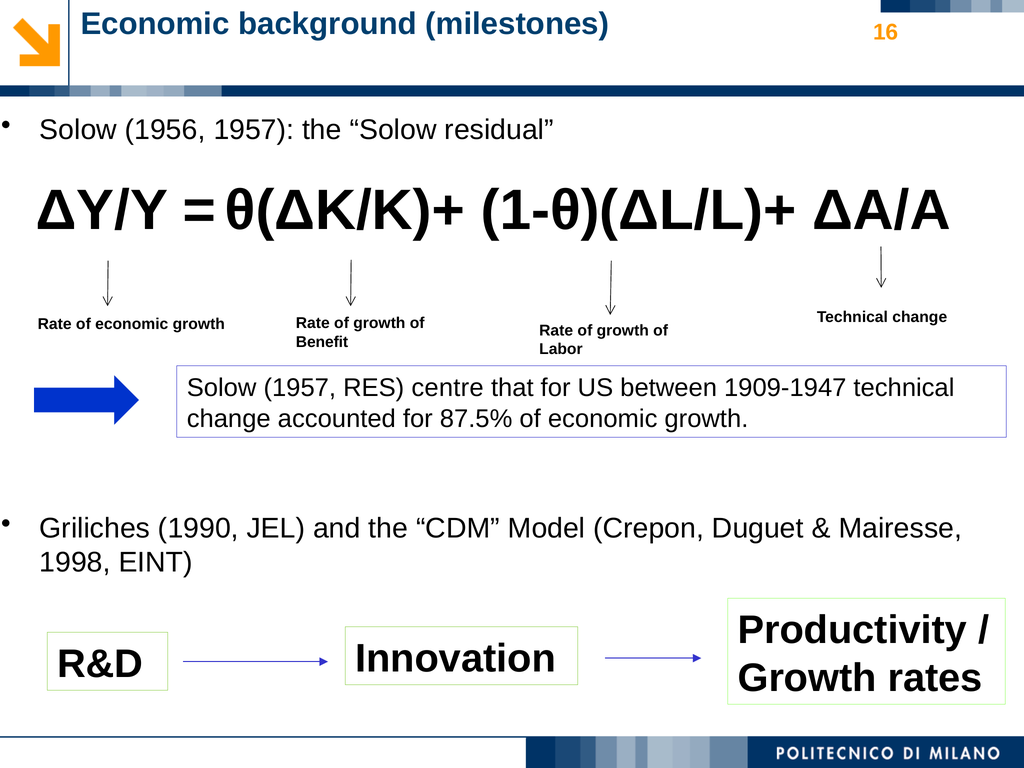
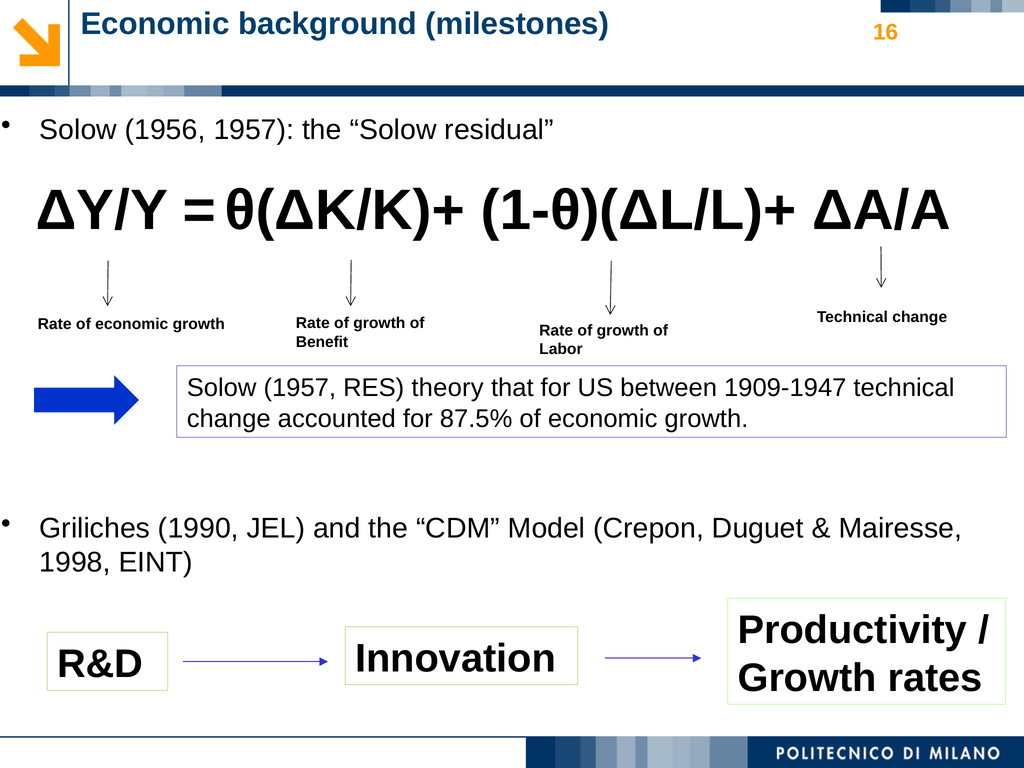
centre: centre -> theory (448, 388)
